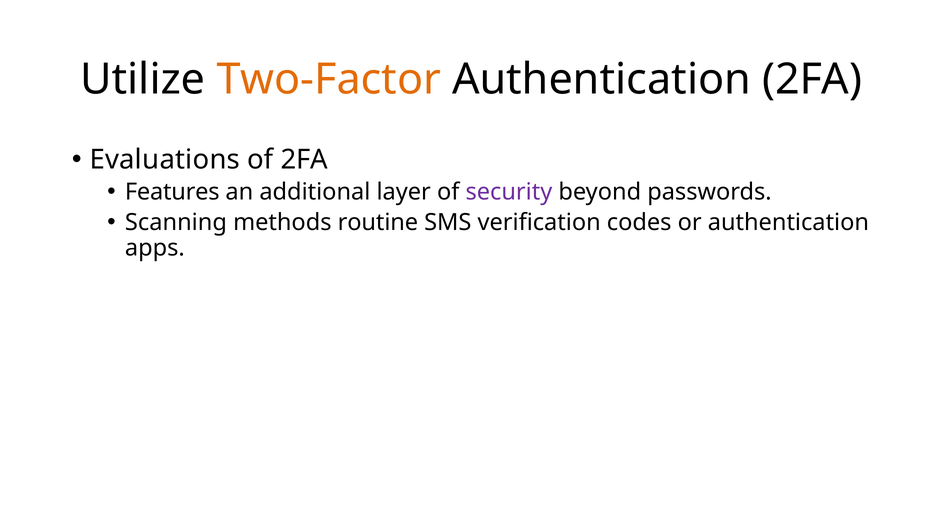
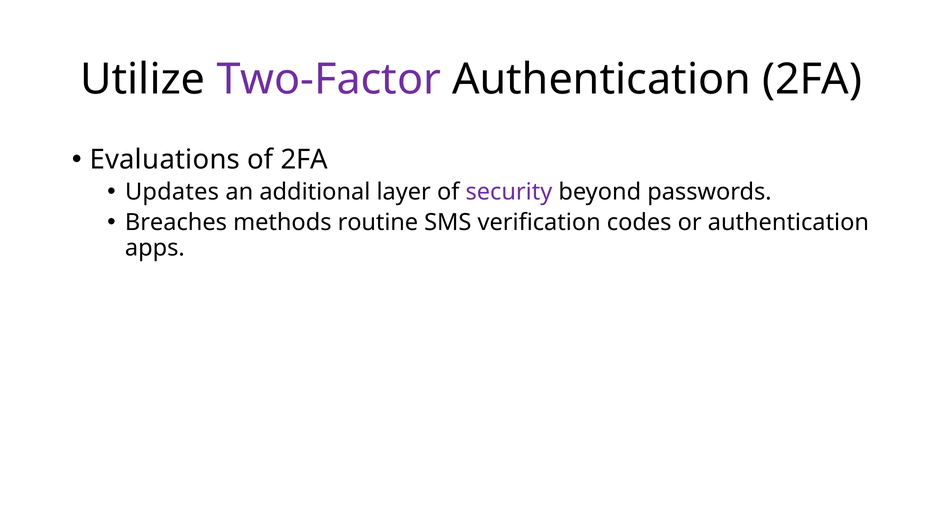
Two-Factor colour: orange -> purple (329, 79)
Features: Features -> Updates (172, 192)
Scanning: Scanning -> Breaches (176, 222)
